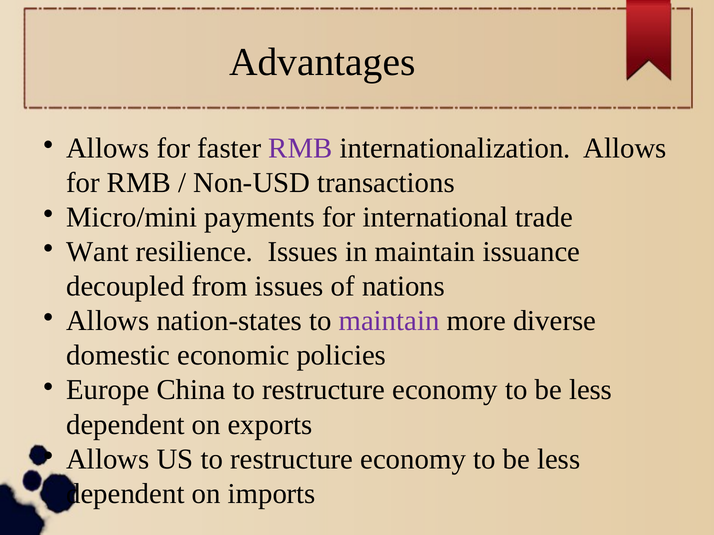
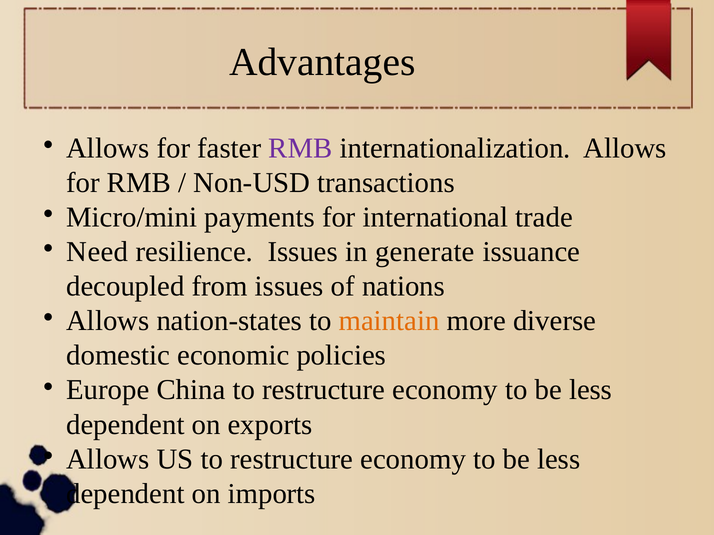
Want: Want -> Need (97, 252)
in maintain: maintain -> generate (425, 252)
maintain colour: purple -> orange (389, 321)
